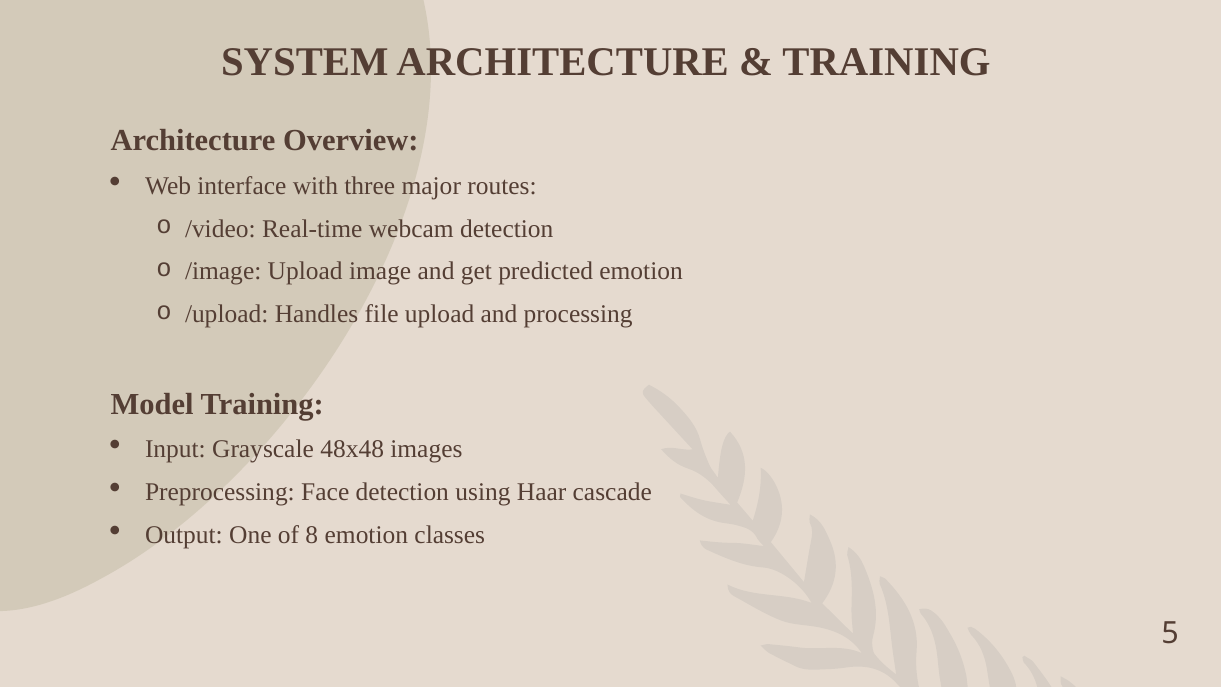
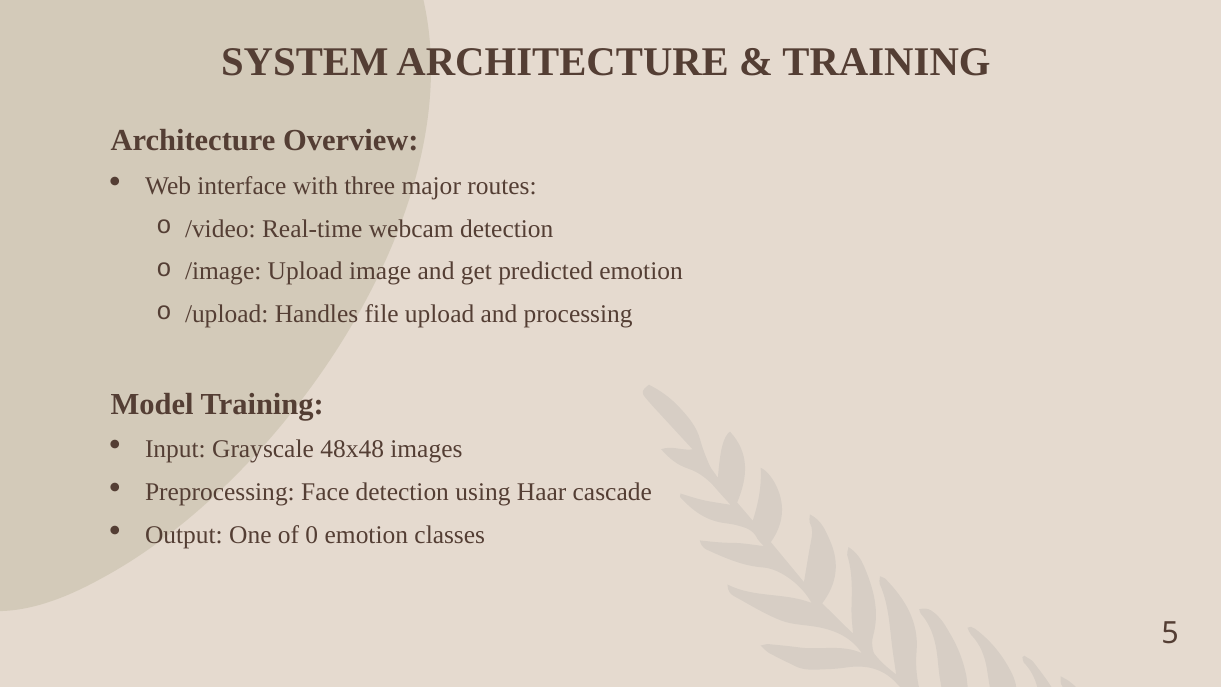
8: 8 -> 0 (312, 535)
